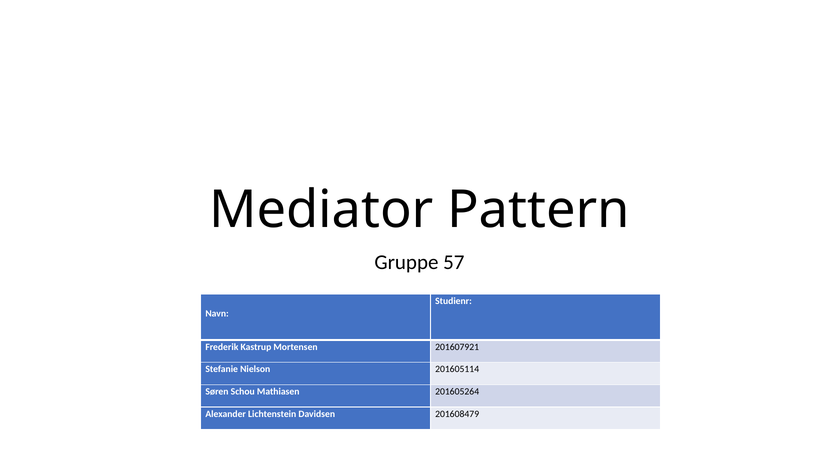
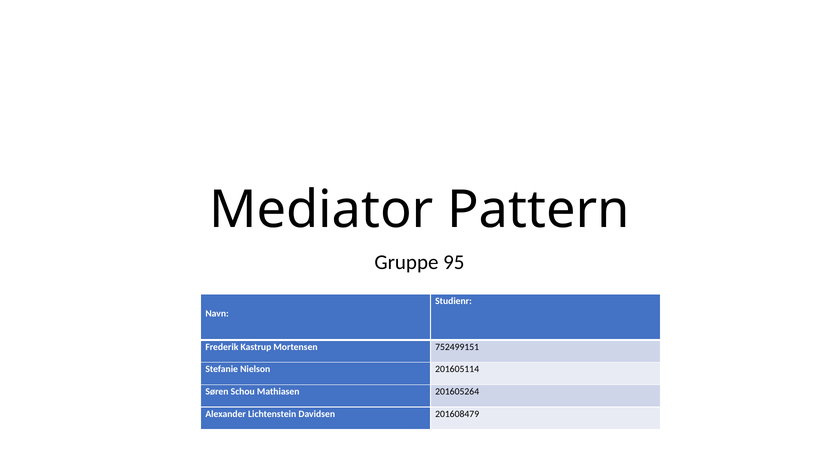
57: 57 -> 95 (454, 262)
201607921: 201607921 -> 752499151 (457, 347)
